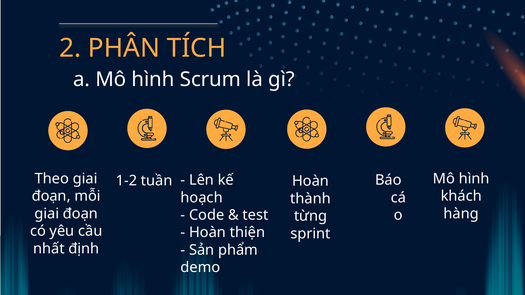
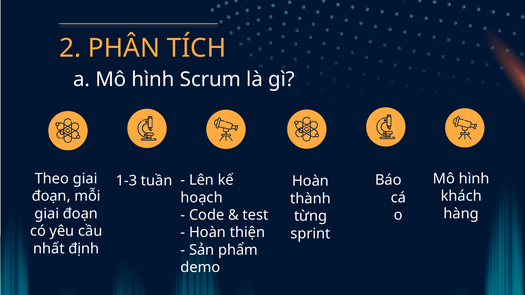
1-2: 1-2 -> 1-3 (126, 181)
